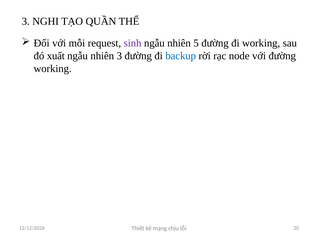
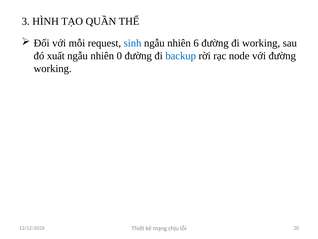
NGHI: NGHI -> HÌNH (46, 21)
sinh colour: purple -> blue (133, 43)
5: 5 -> 6 (196, 43)
nhiên 3: 3 -> 0 (119, 56)
